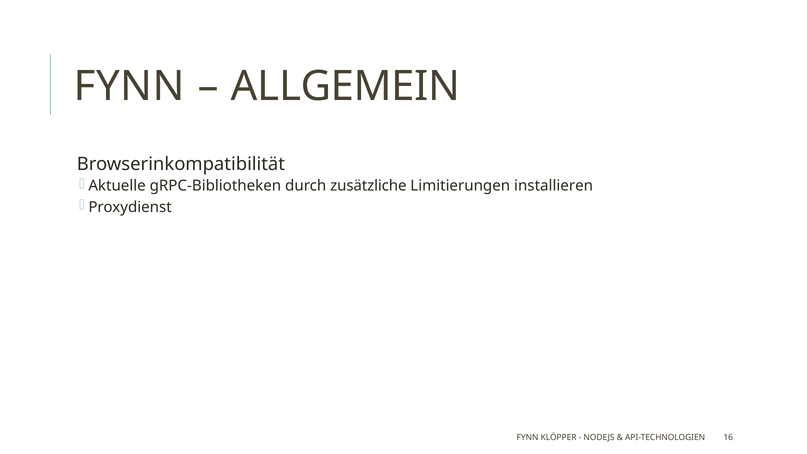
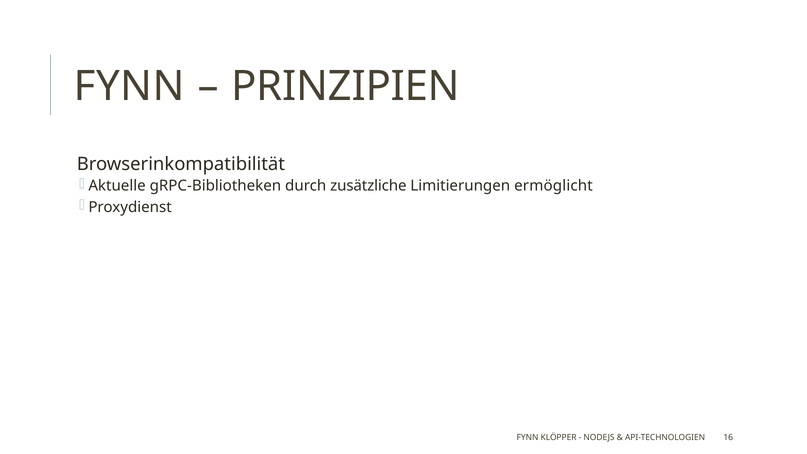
ALLGEMEIN: ALLGEMEIN -> PRINZIPIEN (345, 87)
installieren: installieren -> ermöglicht (553, 186)
